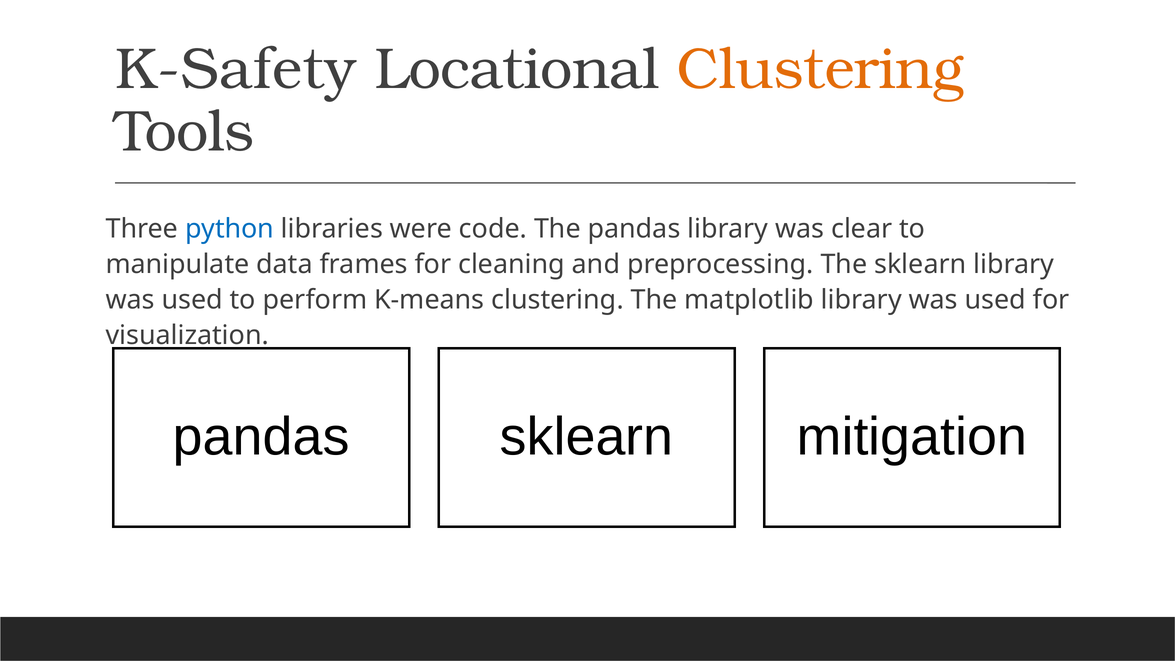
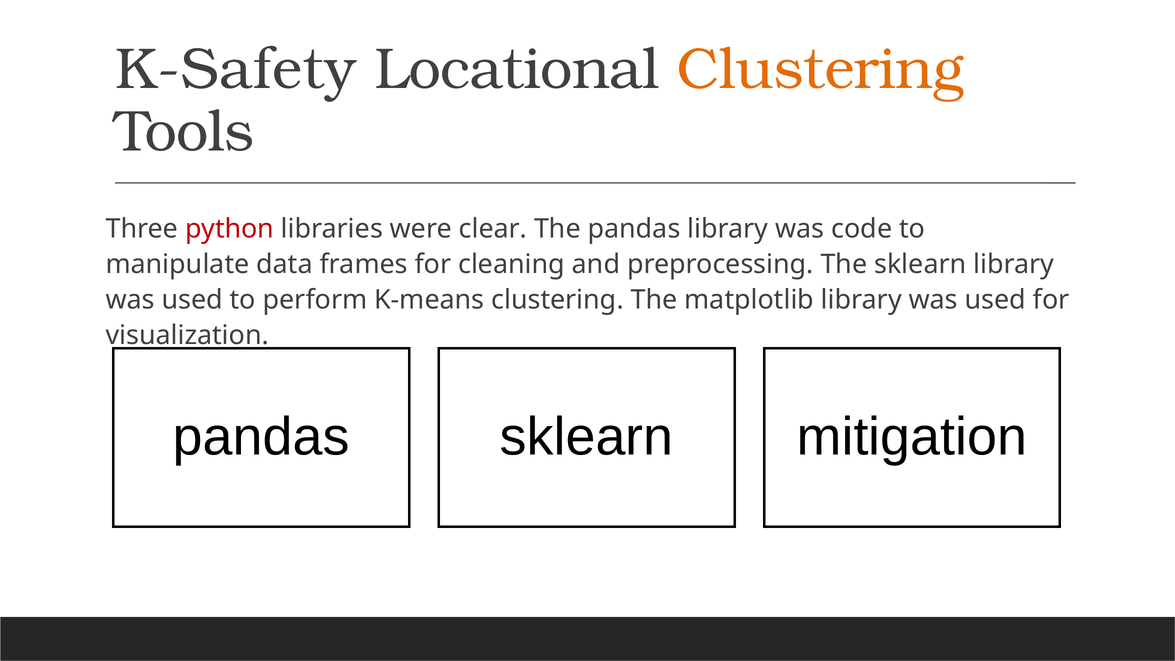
python colour: blue -> red (230, 229)
code: code -> clear (493, 229)
clear: clear -> code (862, 229)
